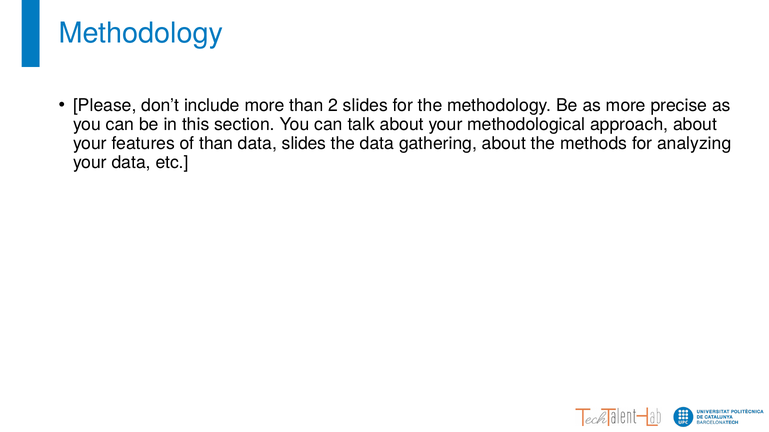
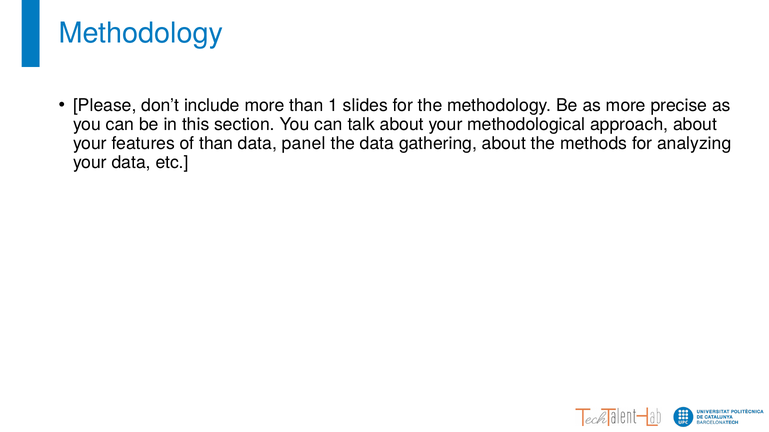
2: 2 -> 1 (333, 105)
data slides: slides -> panel (304, 143)
